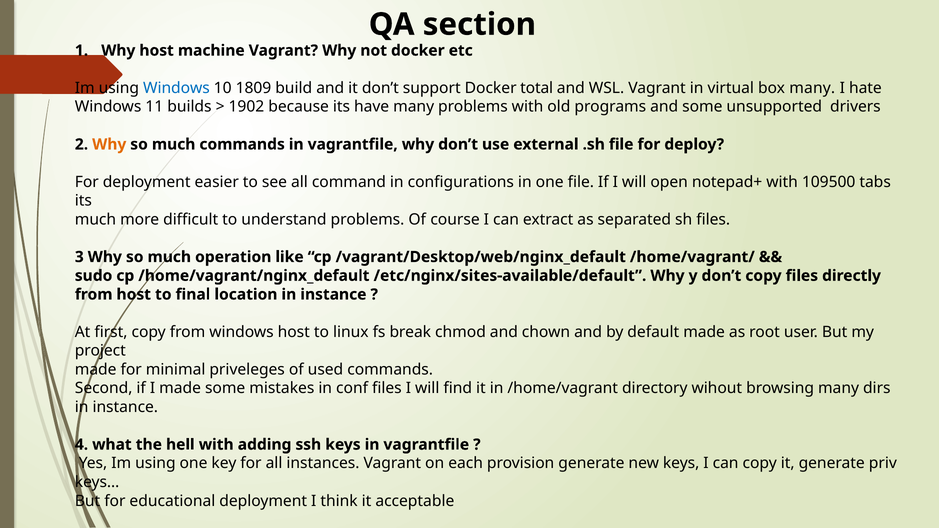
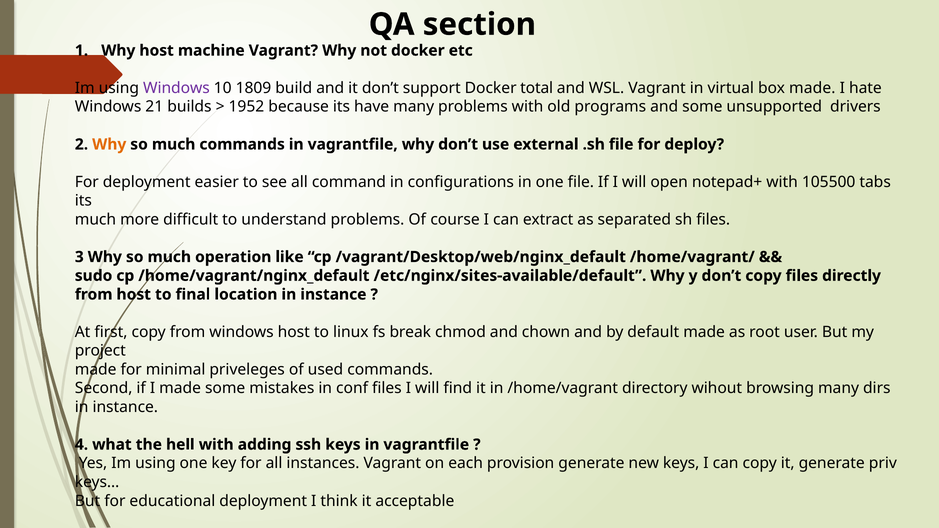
Windows colour: blue -> purple (176, 88)
box many: many -> made (812, 88)
11: 11 -> 21 (154, 107)
1902: 1902 -> 1952 (246, 107)
109500: 109500 -> 105500 (829, 182)
